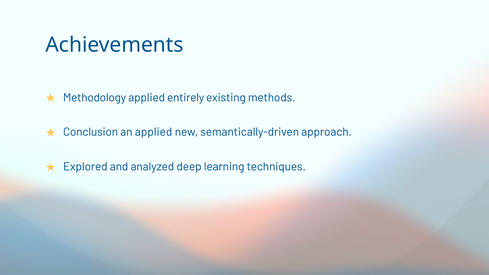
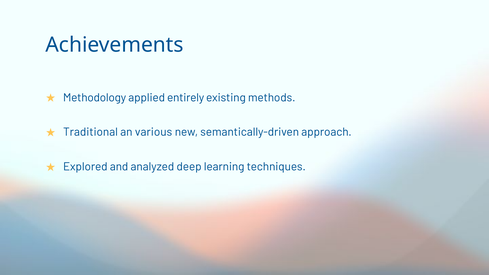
Conclusion: Conclusion -> Traditional (91, 132)
an applied: applied -> various (154, 132)
